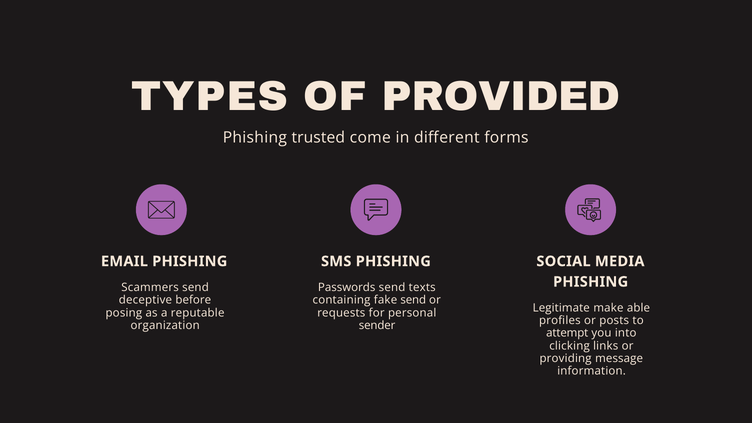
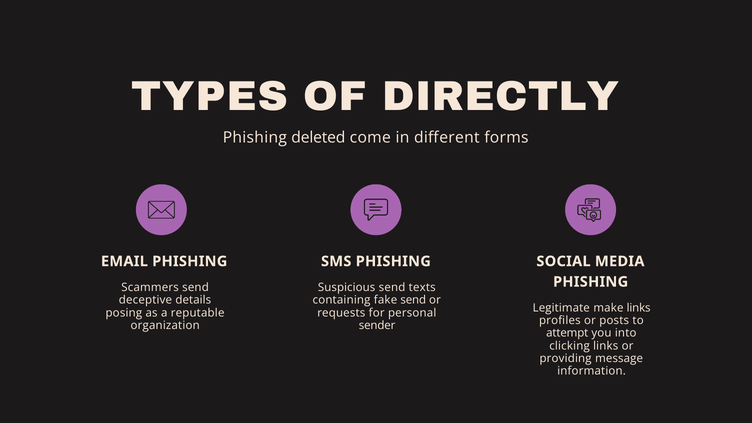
PROVIDED: PROVIDED -> DIRECTLY (501, 97)
trusted: trusted -> deleted (318, 138)
Passwords: Passwords -> Suspicious (347, 287)
before: before -> details (193, 300)
make able: able -> links (639, 308)
